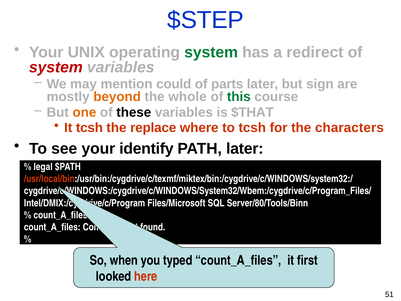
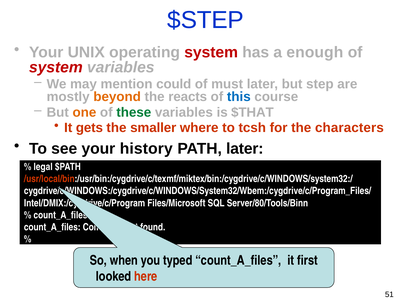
system colour: green -> red (211, 52)
redirect: redirect -> enough (315, 52)
parts: parts -> must (227, 84)
sign: sign -> step (320, 84)
whole: whole -> reacts (188, 97)
this colour: green -> blue (239, 97)
these colour: black -> green (134, 112)
It tcsh: tcsh -> gets (89, 128)
replace: replace -> smaller (153, 128)
identify: identify -> history (146, 149)
